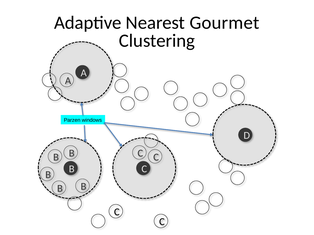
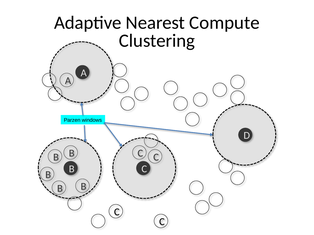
Gourmet: Gourmet -> Compute (225, 23)
